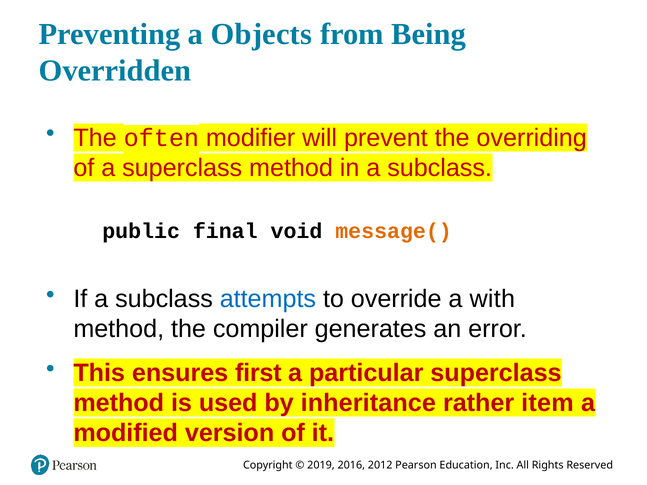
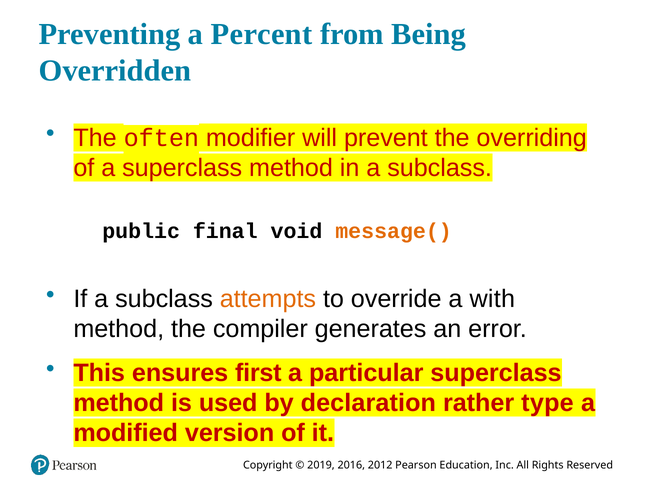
Objects: Objects -> Percent (262, 34)
attempts colour: blue -> orange (268, 299)
inheritance: inheritance -> declaration (368, 403)
item: item -> type (547, 403)
